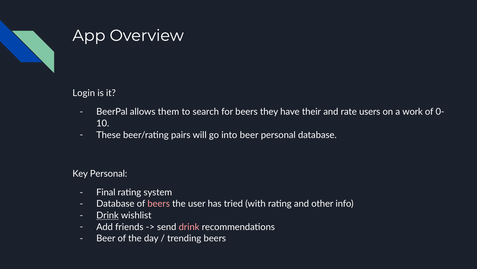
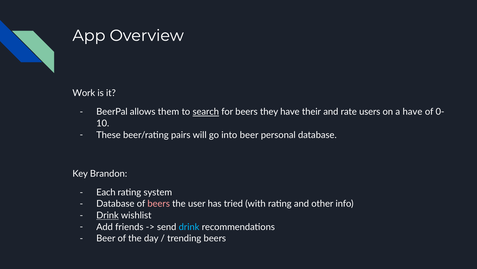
Login: Login -> Work (84, 93)
search underline: none -> present (206, 112)
a work: work -> have (412, 112)
Key Personal: Personal -> Brandon (109, 173)
Final: Final -> Each (106, 192)
drink colour: pink -> light blue (189, 226)
